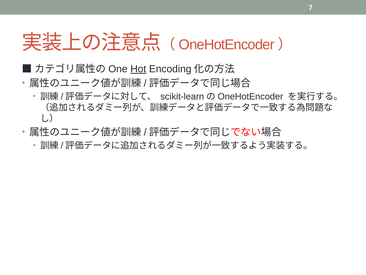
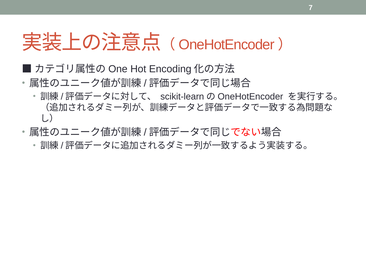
Hot underline: present -> none (138, 69)
